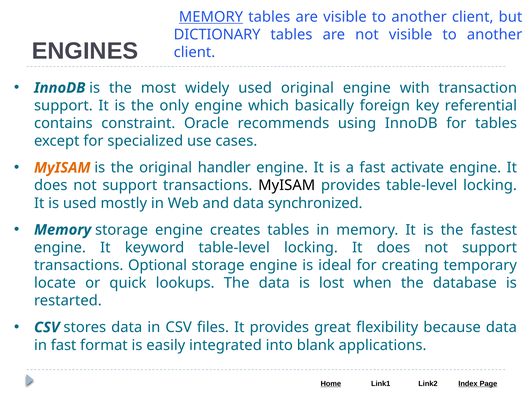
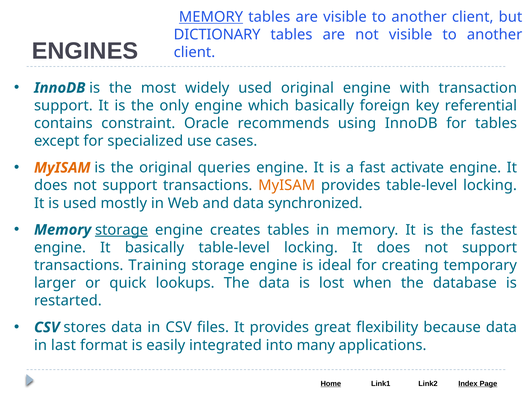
handler: handler -> queries (224, 168)
MyISAM colour: black -> orange (287, 185)
storage underline: none -> present (122, 230)
It keyword: keyword -> basically (155, 248)
Optional: Optional -> Training (157, 265)
locate: locate -> larger (55, 283)
in fast: fast -> last (63, 345)
blank: blank -> many (316, 345)
